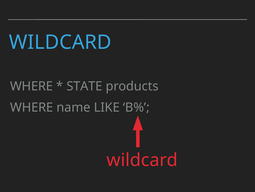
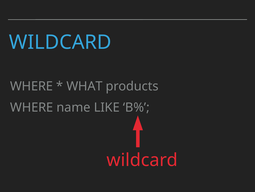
STATE: STATE -> WHAT (84, 86)
